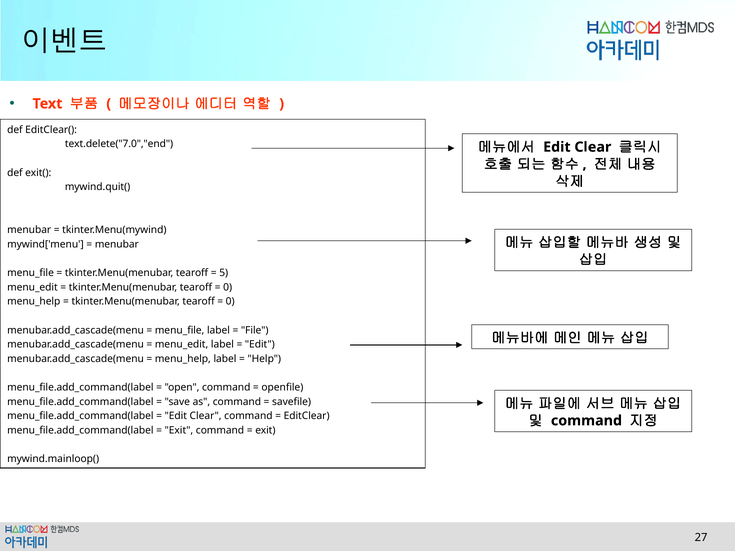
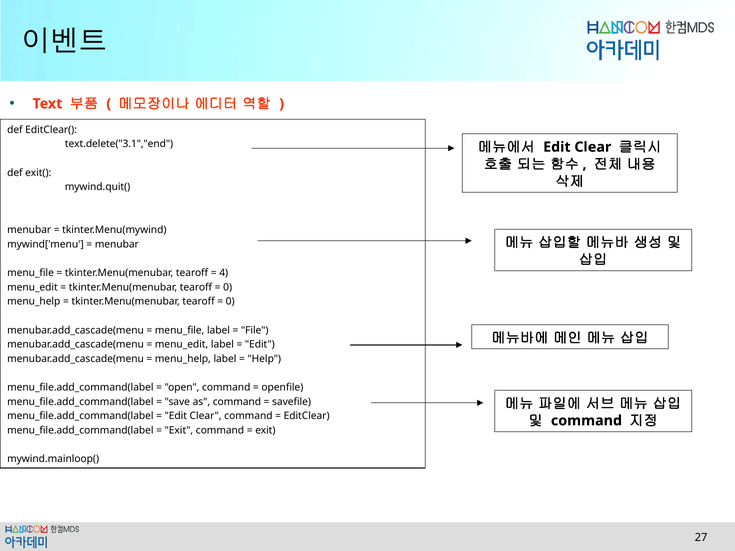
text.delete("7.0","end: text.delete("7.0","end -> text.delete("3.1","end (119, 144)
5: 5 -> 4 (224, 273)
